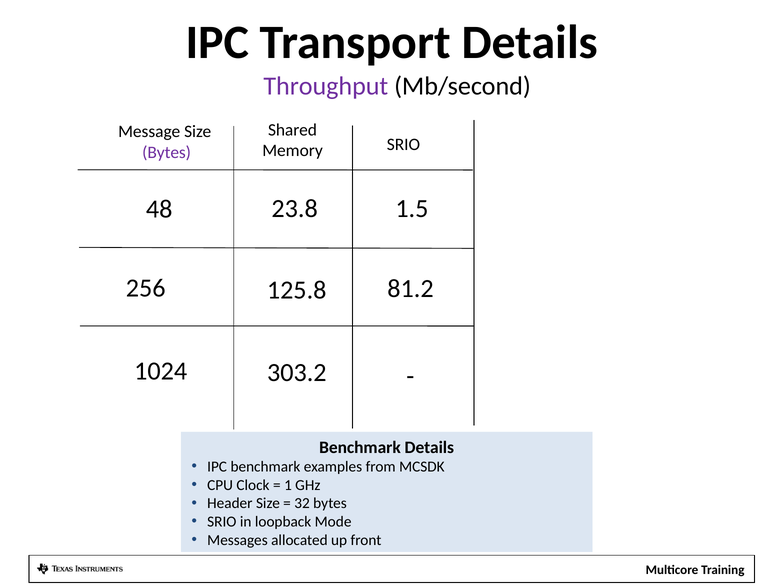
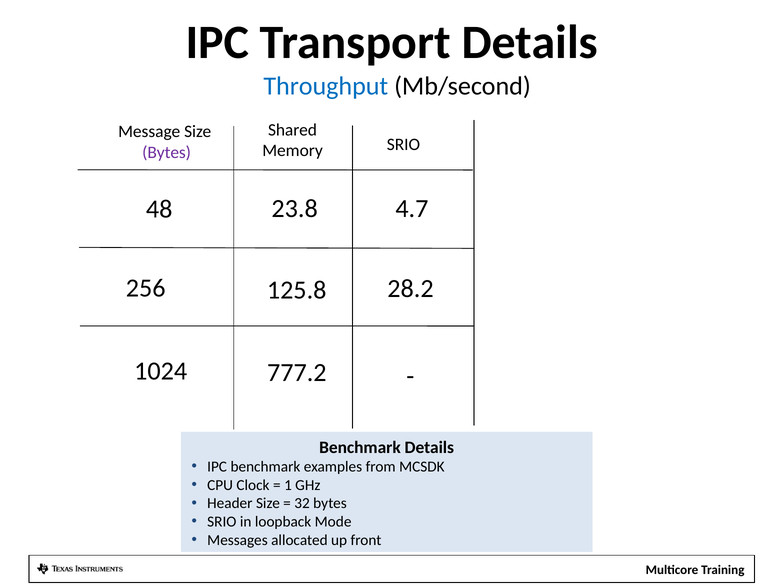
Throughput colour: purple -> blue (326, 86)
1.5: 1.5 -> 4.7 (412, 209)
81.2: 81.2 -> 28.2 (410, 288)
303.2: 303.2 -> 777.2 (297, 373)
